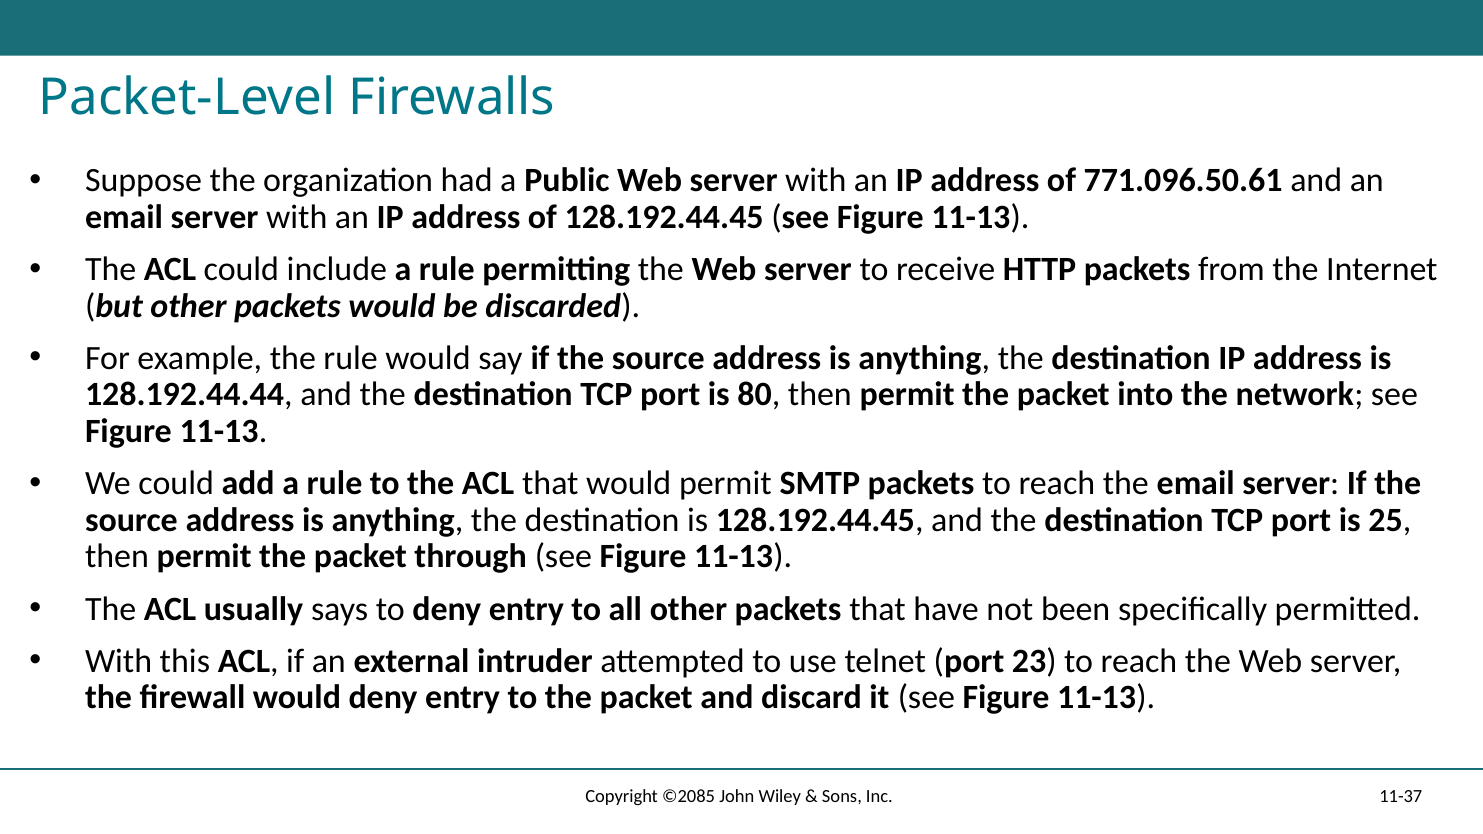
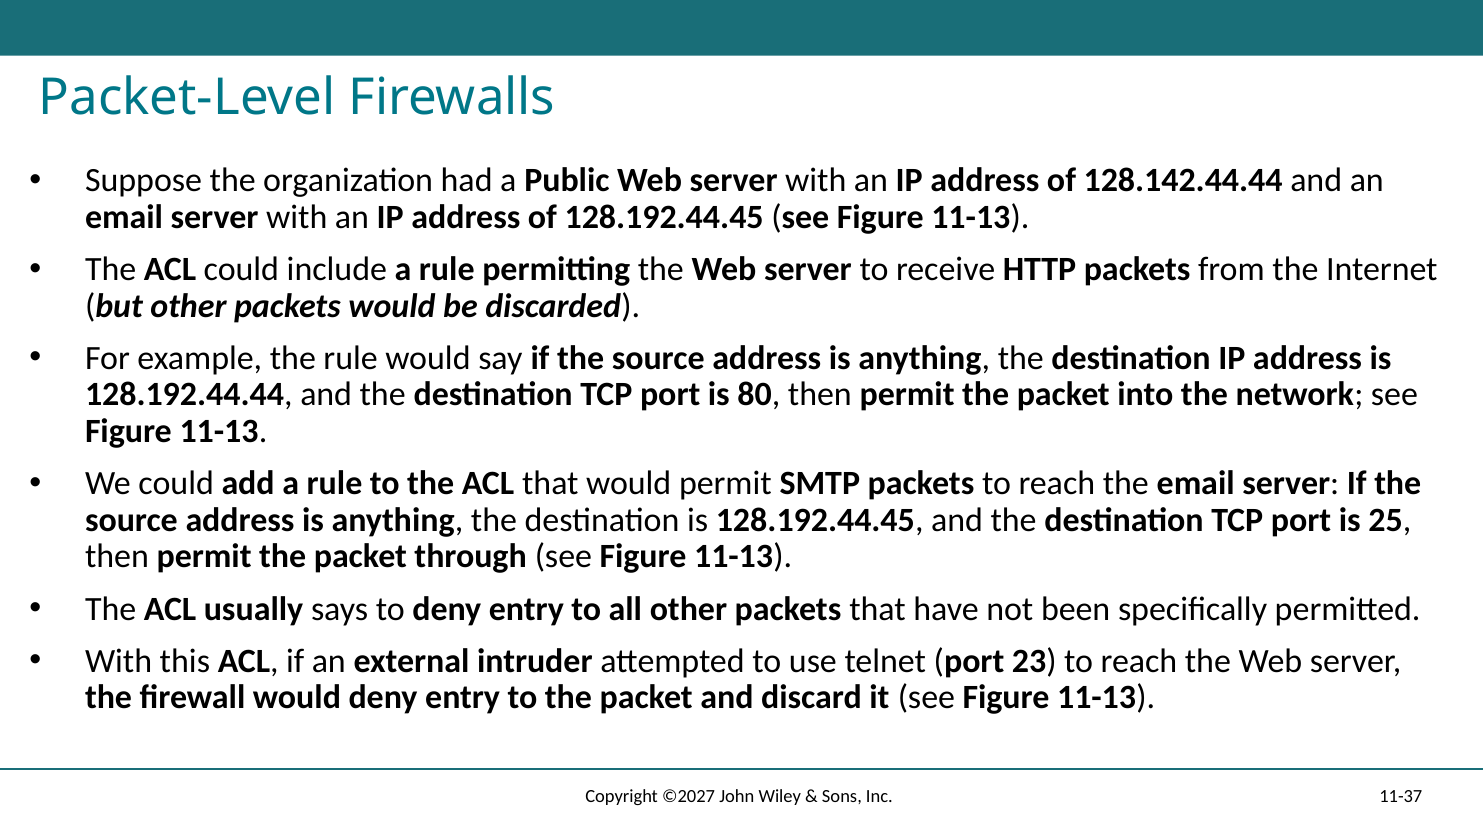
771.096.50.61: 771.096.50.61 -> 128.142.44.44 (1183, 181)
©2085: ©2085 -> ©2027 (689, 796)
